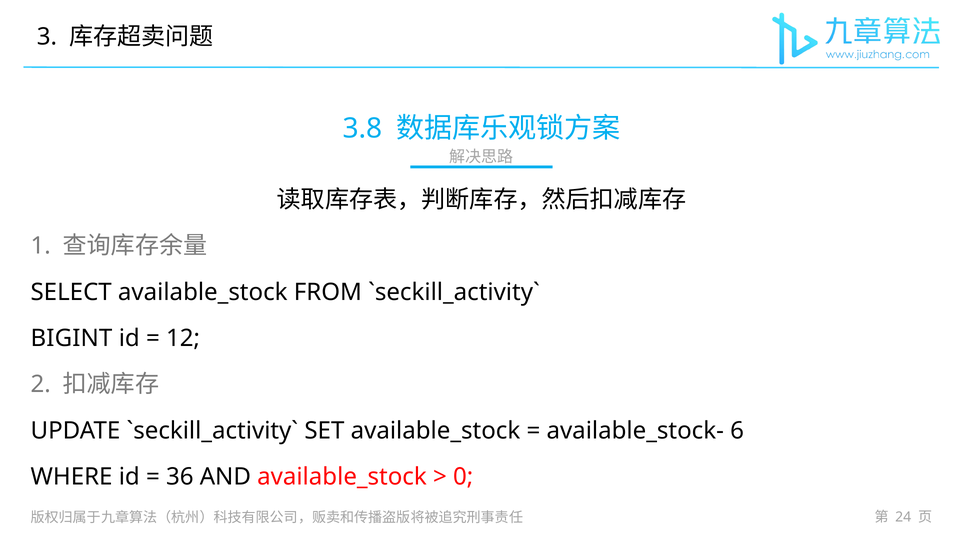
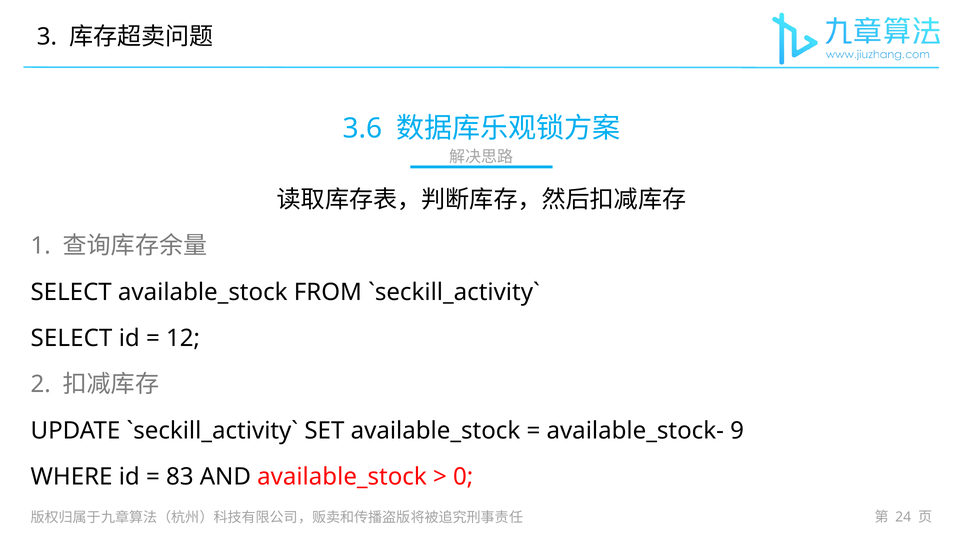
3.8: 3.8 -> 3.6 (362, 128)
BIGINT: BIGINT -> SELECT (71, 338)
6: 6 -> 9 (737, 430)
36: 36 -> 83 (180, 477)
